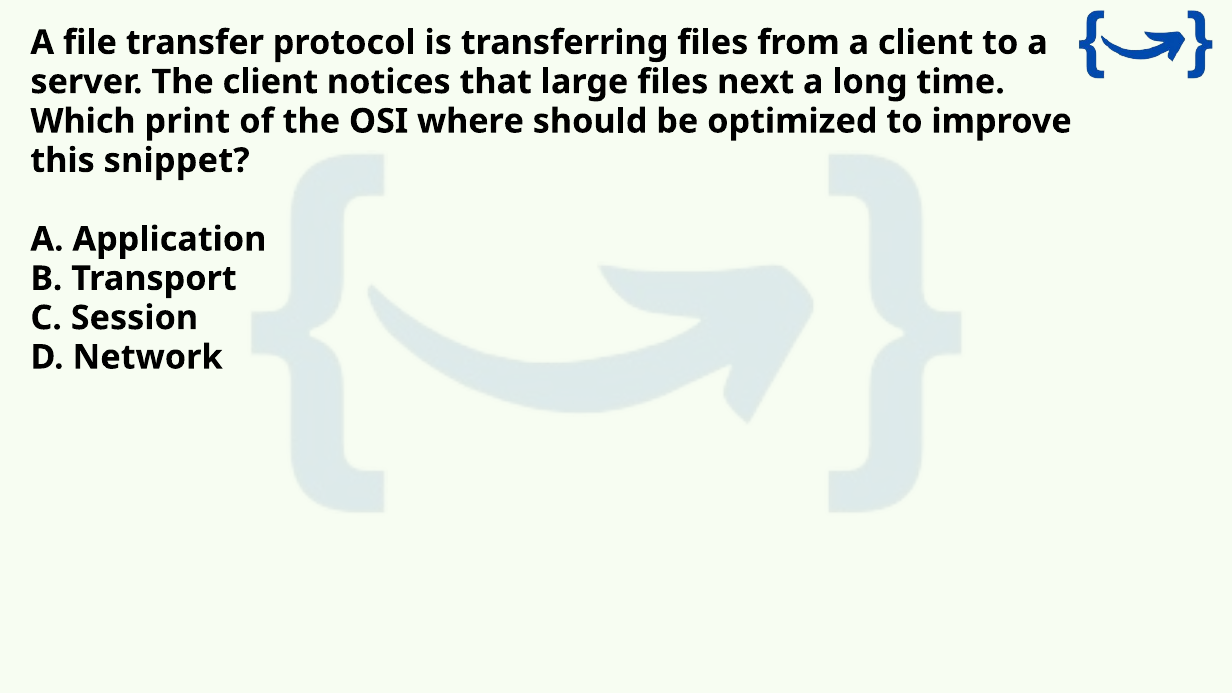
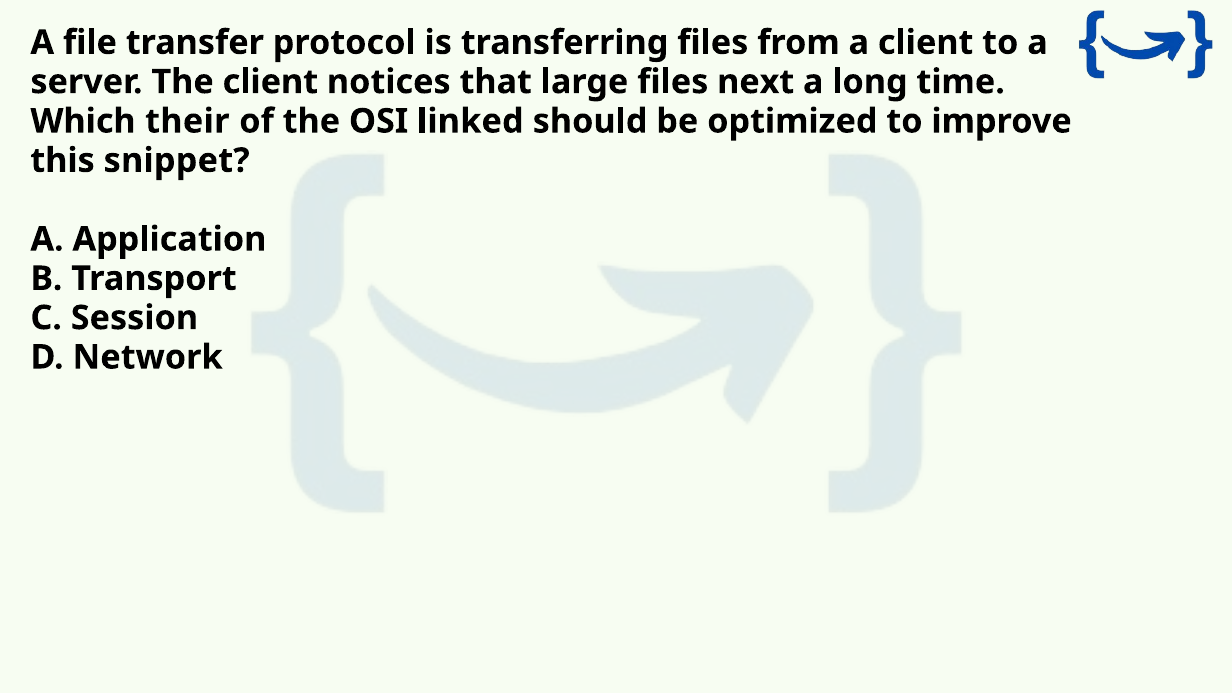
print: print -> their (187, 121)
where: where -> linked (470, 121)
